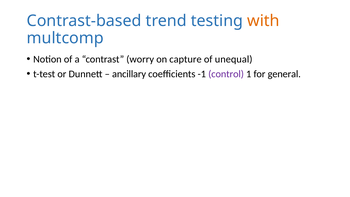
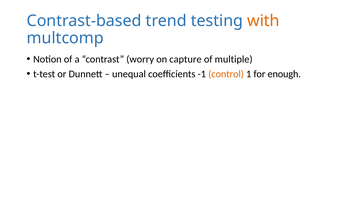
unequal: unequal -> multiple (234, 59)
ancillary: ancillary -> unequal (129, 74)
control colour: purple -> orange (226, 74)
general: general -> enough (284, 74)
